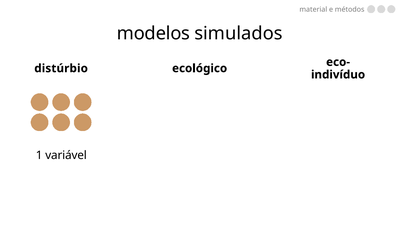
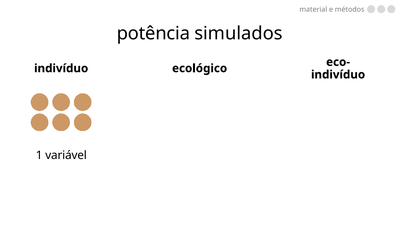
modelos: modelos -> potência (153, 34)
distúrbio: distúrbio -> indivíduo (61, 68)
